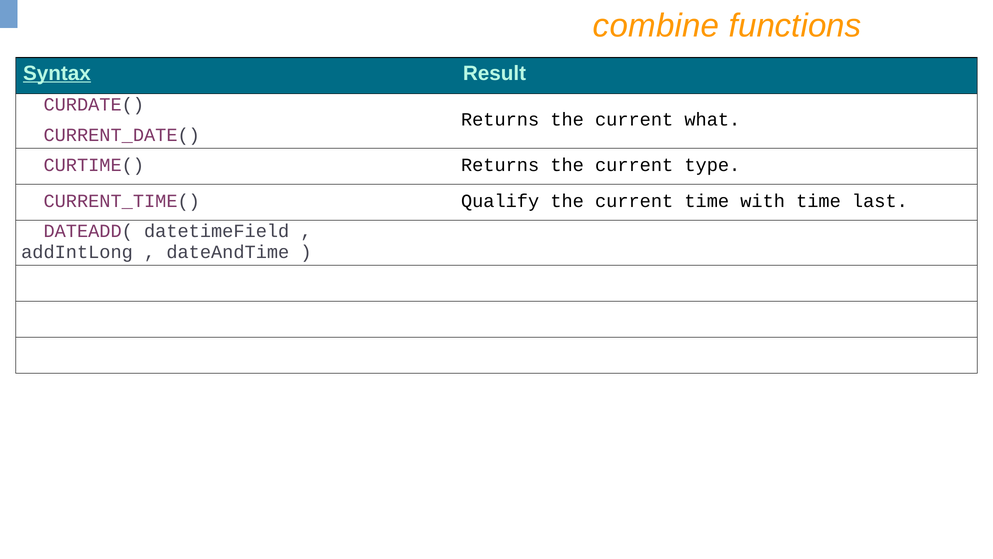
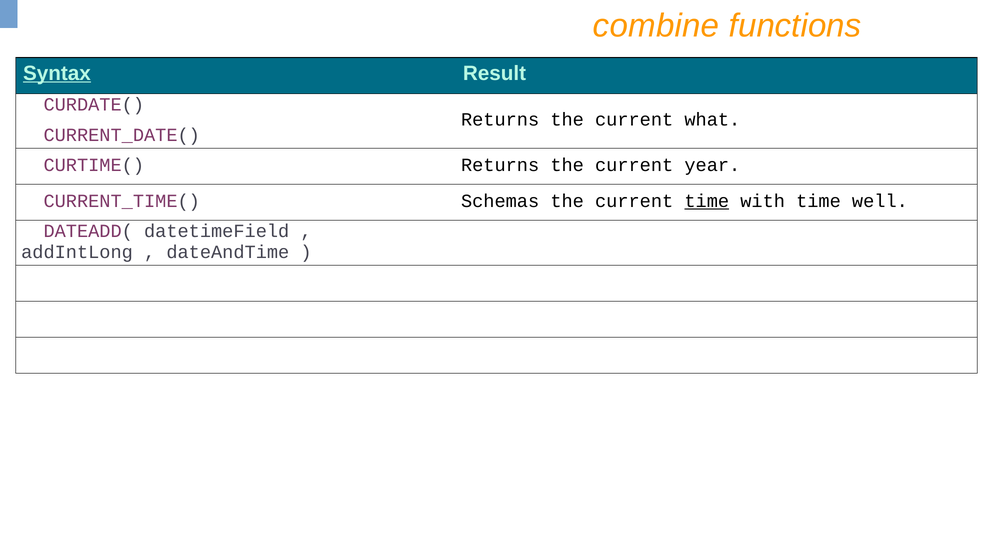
type: type -> year (712, 165)
Qualify: Qualify -> Schemas (500, 201)
time underline: none -> present (707, 201)
last: last -> well (880, 201)
